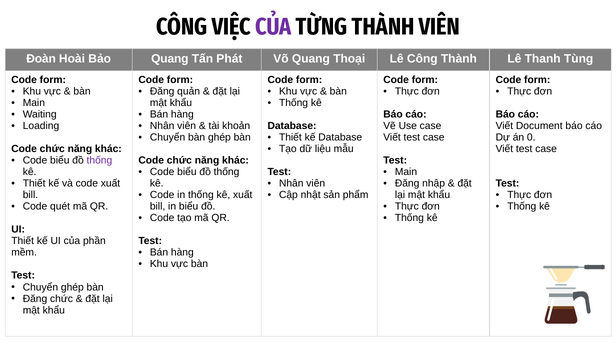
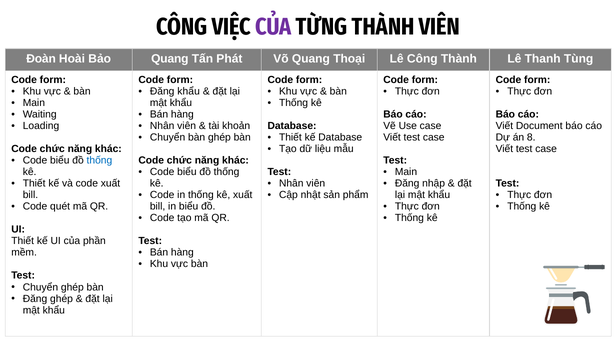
Đăng quản: quản -> khẩu (189, 91)
0: 0 -> 8 (531, 137)
thống colour: purple -> blue (99, 160)
Đăng chức: chức -> ghép (62, 298)
